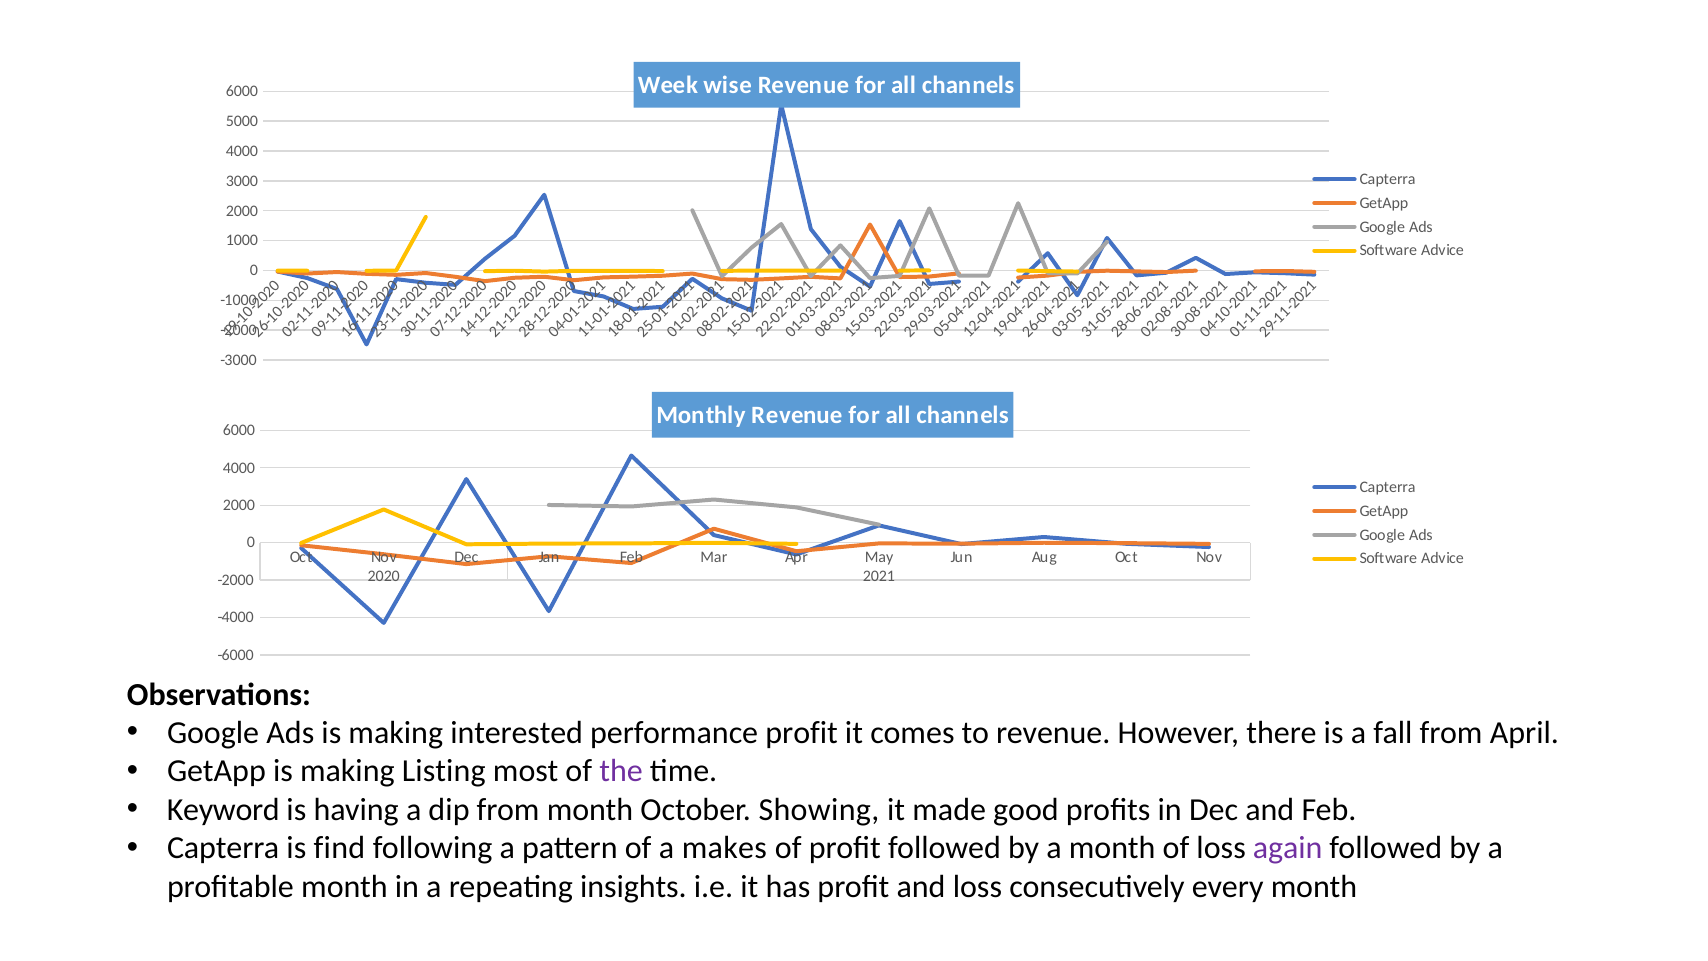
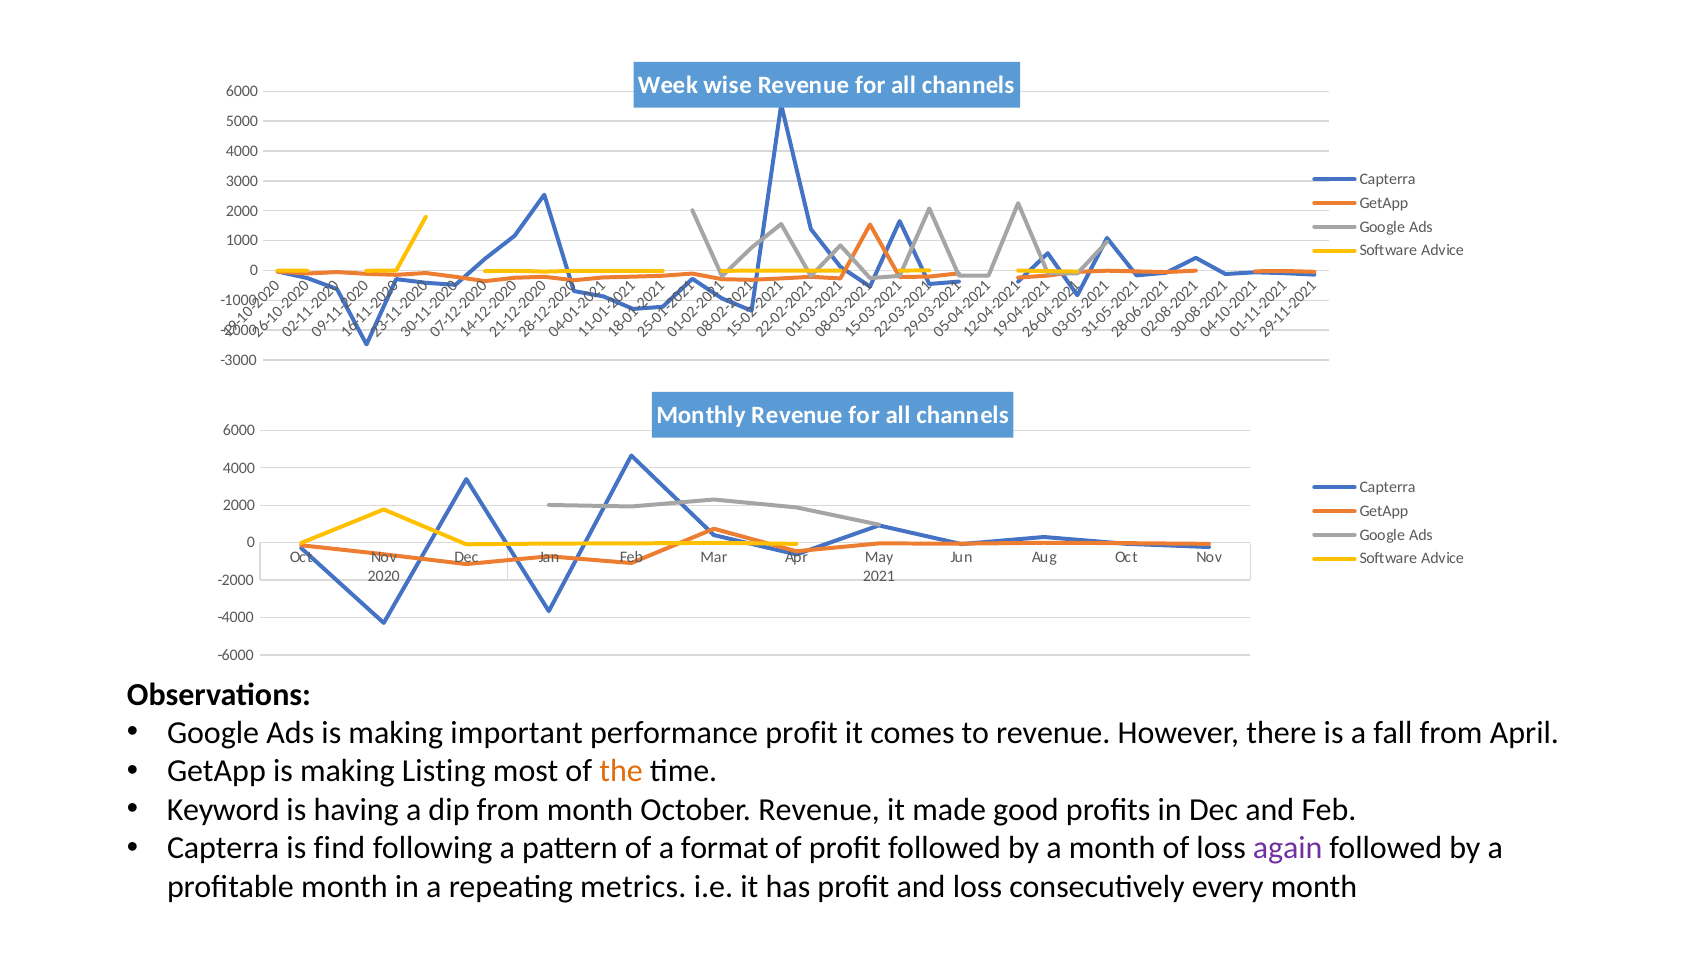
interested: interested -> important (517, 733)
the colour: purple -> orange (621, 771)
October Showing: Showing -> Revenue (819, 810)
makes: makes -> format (725, 848)
insights: insights -> metrics (633, 886)
